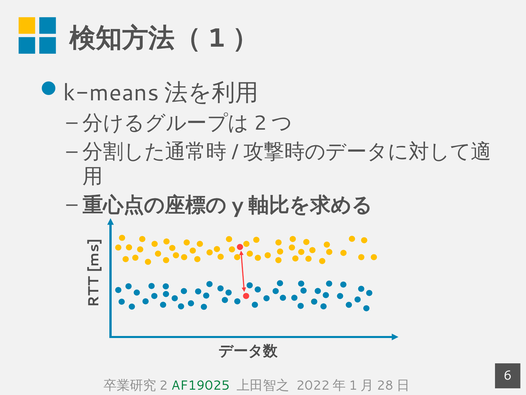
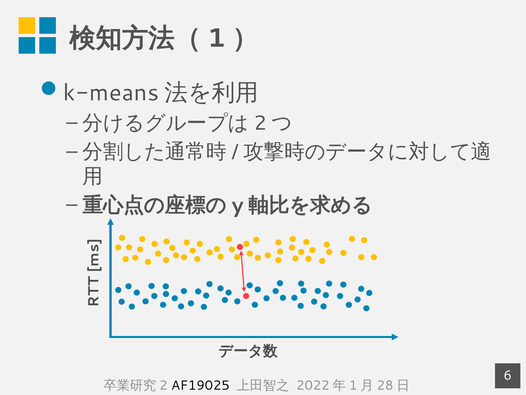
AF19025 colour: green -> black (200, 385)
